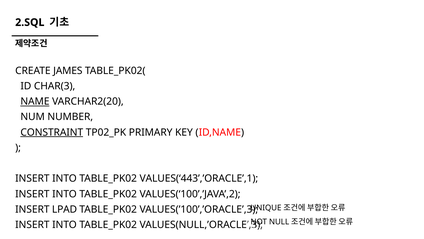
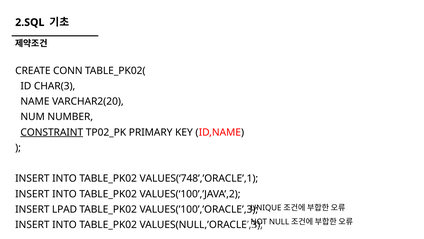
JAMES: JAMES -> CONN (68, 71)
NAME underline: present -> none (35, 101)
VALUES(‘443’,’ORACLE’,1: VALUES(‘443’,’ORACLE’,1 -> VALUES(‘748’,’ORACLE’,1 (199, 178)
